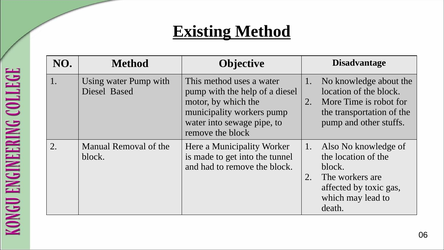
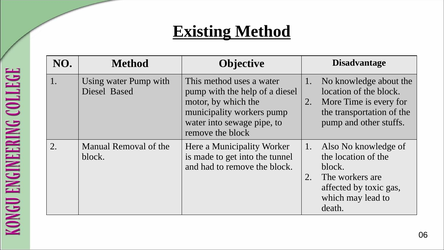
robot: robot -> every (384, 102)
